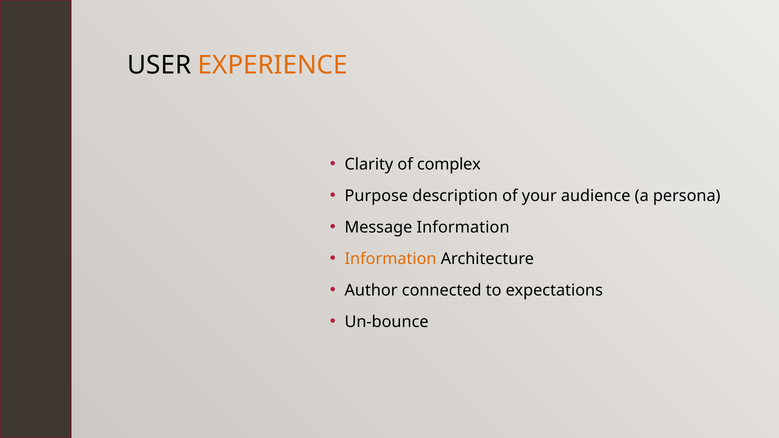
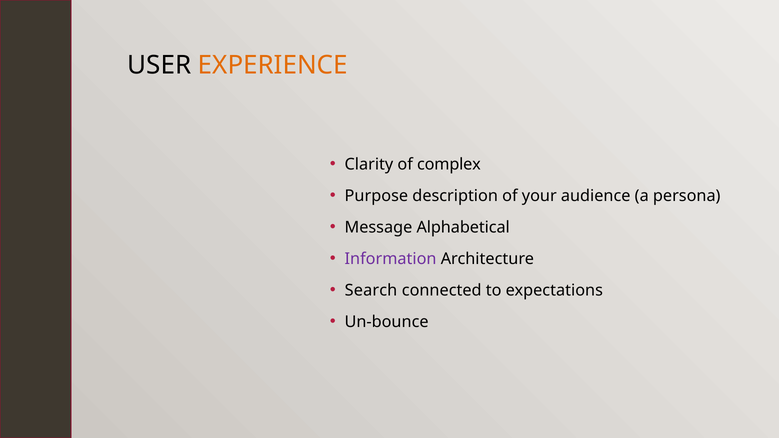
Message Information: Information -> Alphabetical (463, 228)
Information colour: orange -> purple (391, 259)
Author: Author -> Search (371, 291)
